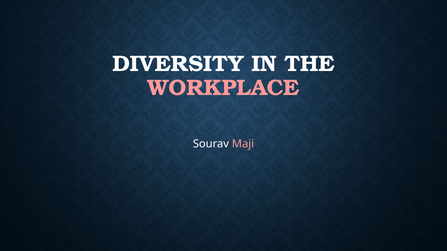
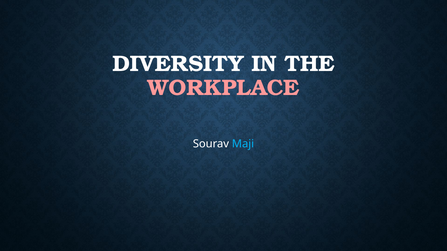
Maji colour: pink -> light blue (243, 144)
